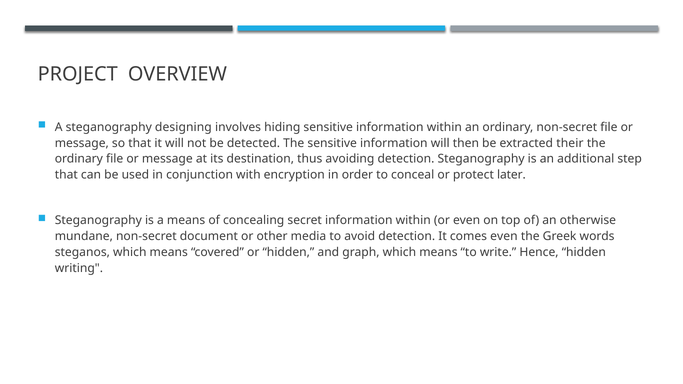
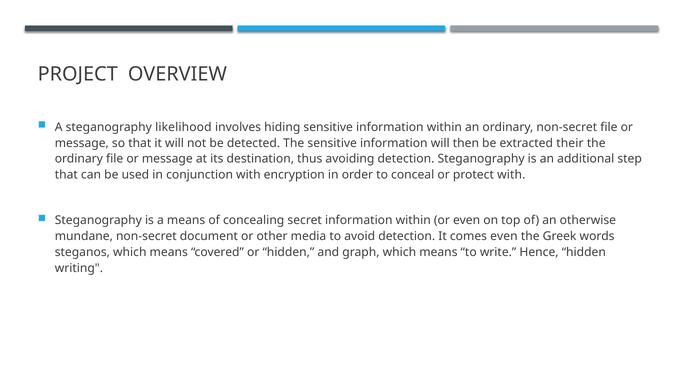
designing: designing -> likelihood (183, 127)
protect later: later -> with (511, 175)
